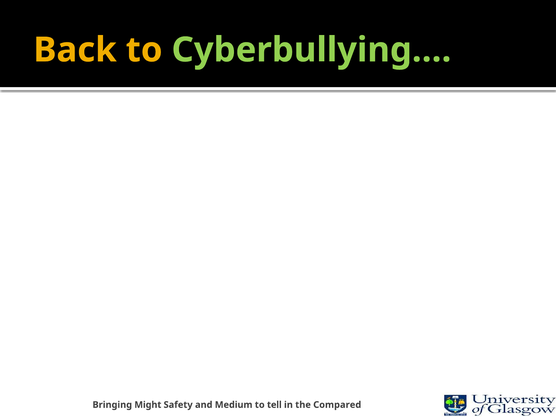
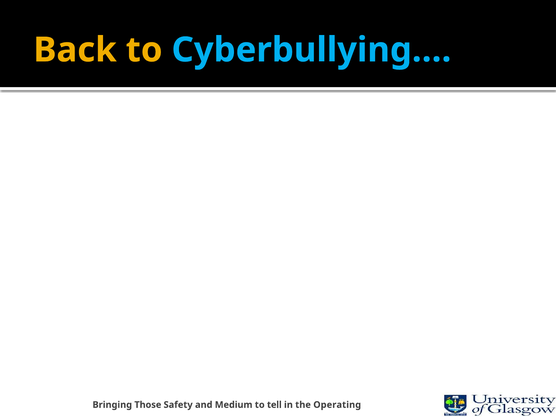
Cyberbullying… colour: light green -> light blue (311, 50)
Might: Might -> Those (148, 405)
Compared: Compared -> Operating (337, 405)
